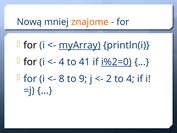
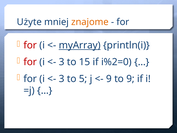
Nową: Nową -> Użyte (29, 22)
for colour: black -> red (30, 45)
for colour: black -> red (30, 62)
4: 4 -> 3 (62, 62)
41: 41 -> 15 (85, 62)
i%2=0 underline: present -> none (116, 62)
8: 8 -> 3 (62, 79)
9: 9 -> 5 (83, 79)
2: 2 -> 9 (109, 79)
to 4: 4 -> 9 (130, 79)
